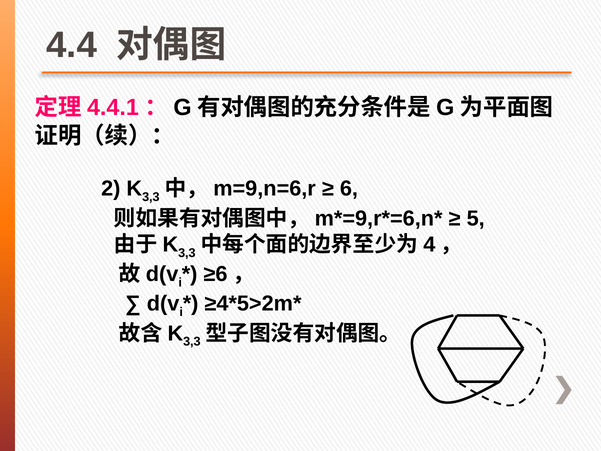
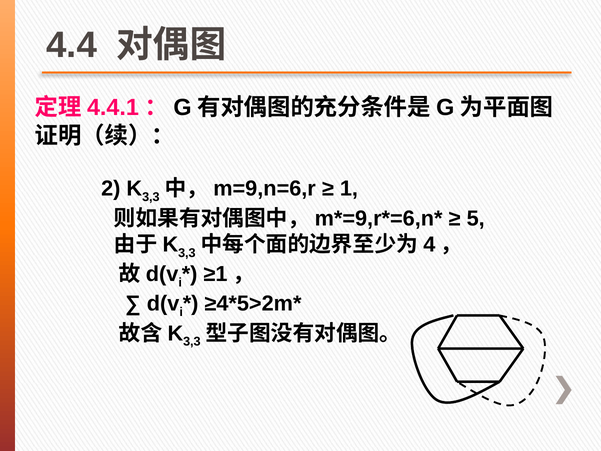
6: 6 -> 1 (349, 189)
≥6: ≥6 -> ≥1 (215, 274)
